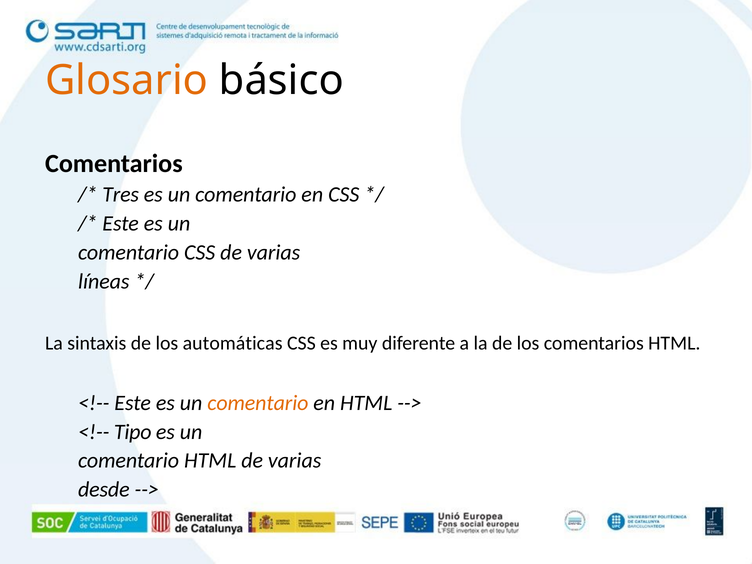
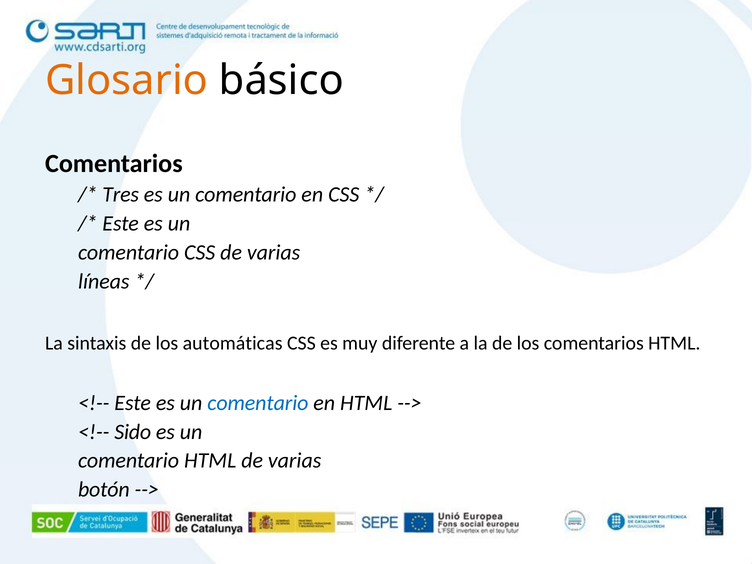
comentario colour: orange -> blue (258, 403)
Tipo: Tipo -> Sido (133, 432)
desde: desde -> botón (104, 490)
